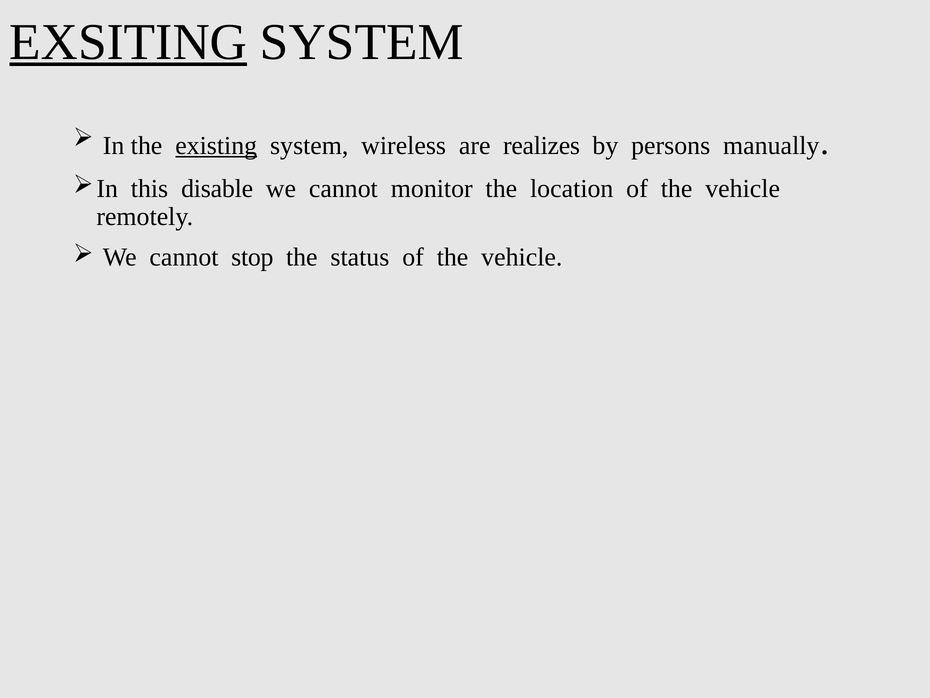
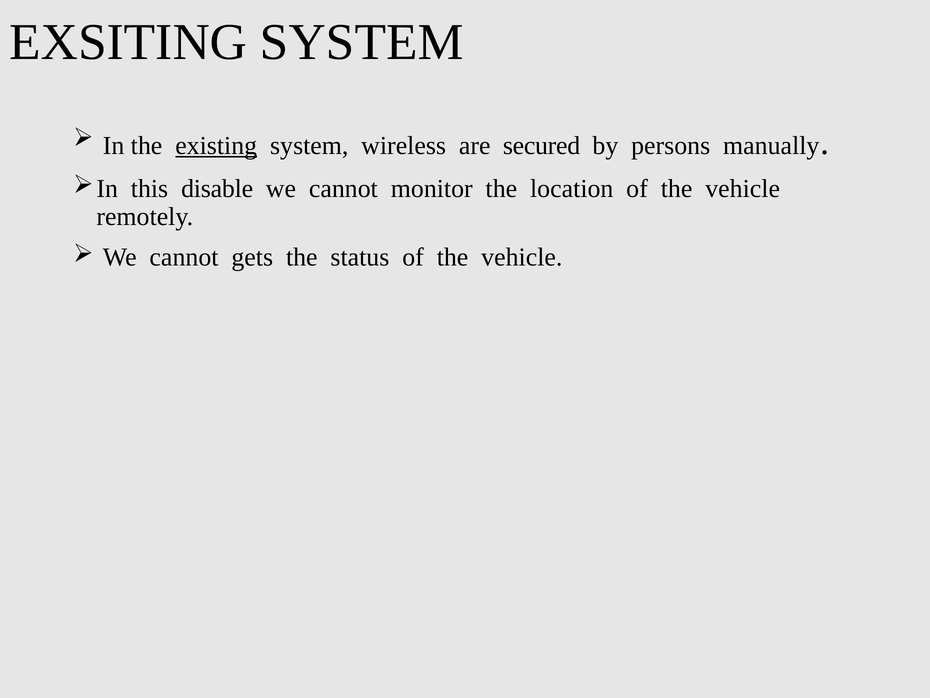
EXSITING underline: present -> none (128, 42)
realizes: realizes -> secured (542, 145)
stop: stop -> gets (252, 257)
